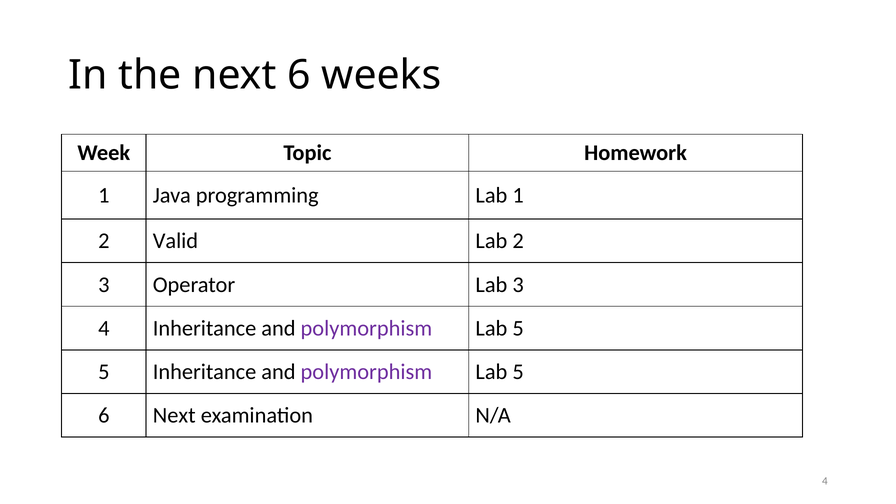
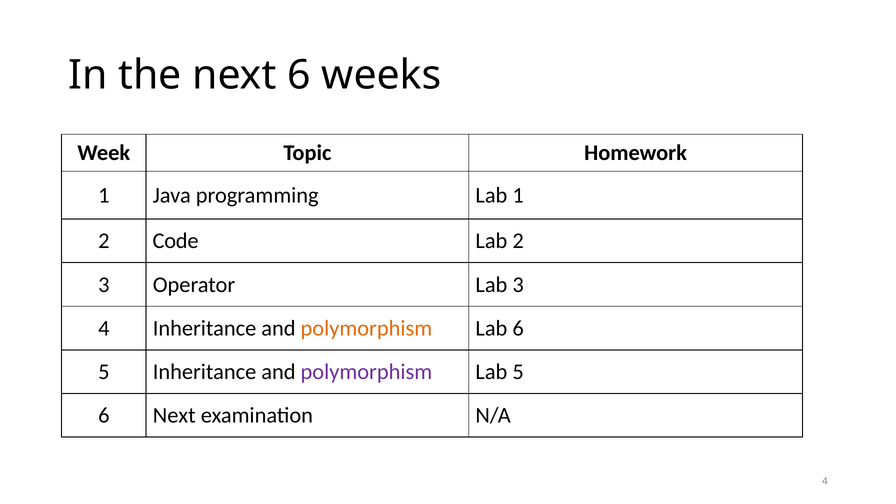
Valid: Valid -> Code (176, 241)
polymorphism colour: purple -> orange (366, 328)
5: 5 -> 6 (518, 328)
